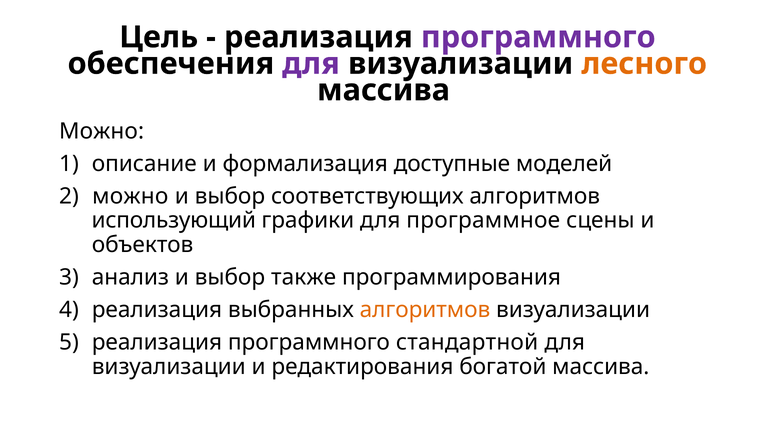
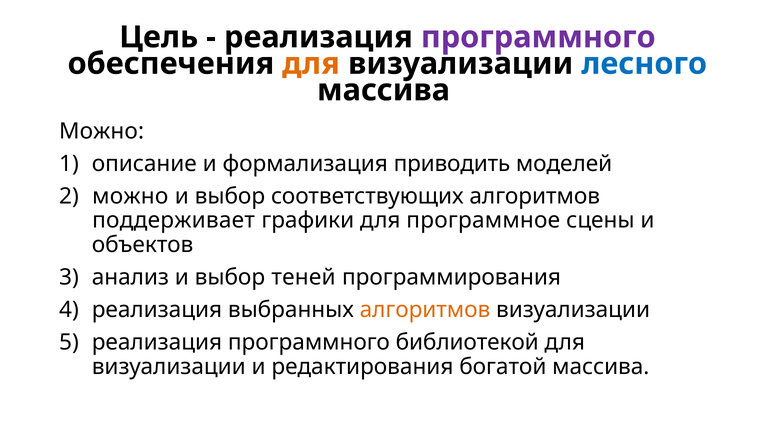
для colour: purple -> orange (311, 64)
лесного colour: orange -> blue (644, 64)
доступные: доступные -> приводить (452, 164)
использующий: использующий -> поддерживает (174, 220)
также: также -> теней (304, 277)
стандартной: стандартной -> библиотекой (467, 342)
